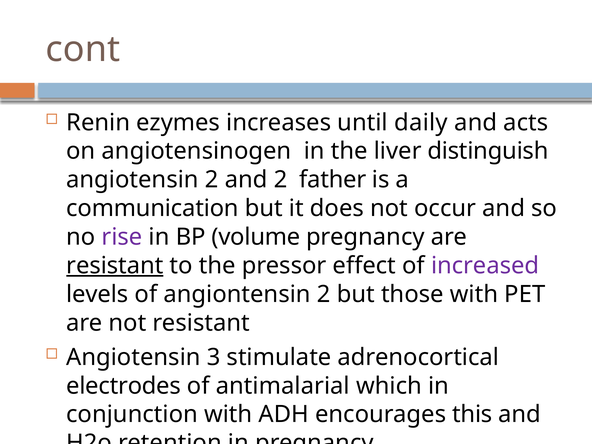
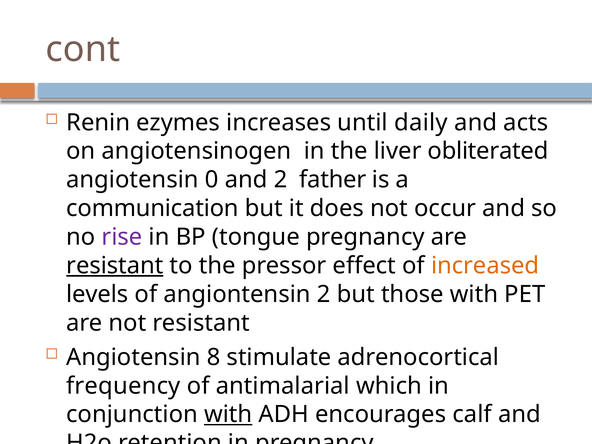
distinguish: distinguish -> obliterated (488, 151)
angiotensin 2: 2 -> 0 (212, 180)
volume: volume -> tongue (256, 237)
increased colour: purple -> orange (485, 266)
3: 3 -> 8 (214, 357)
electrodes: electrodes -> frequency (123, 386)
with underline: none -> present (228, 414)
this: this -> calf (472, 414)
